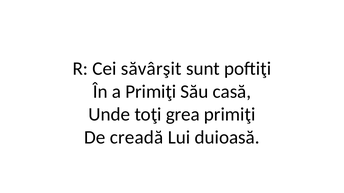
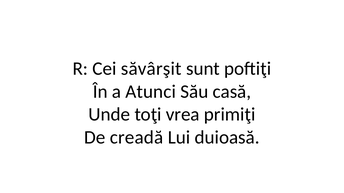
a Primiţi: Primiţi -> Atunci (151, 92)
grea: grea -> vrea (183, 115)
